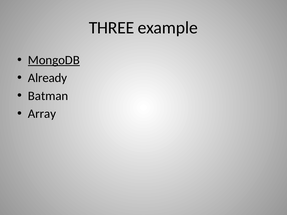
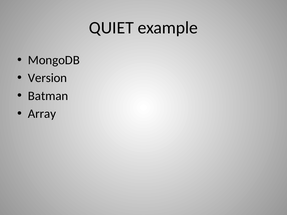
THREE: THREE -> QUIET (111, 28)
MongoDB underline: present -> none (54, 60)
Already: Already -> Version (48, 78)
